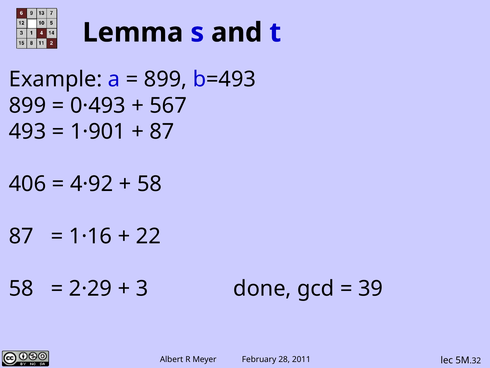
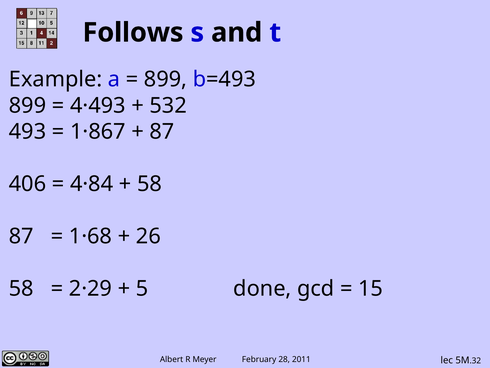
Lemma: Lemma -> Follows (133, 33)
0·493: 0·493 -> 4·493 (98, 105)
567: 567 -> 532 (168, 105)
1·901: 1·901 -> 1·867 (98, 131)
4·92: 4·92 -> 4·84 (92, 184)
1·16: 1·16 -> 1·68 (91, 236)
22: 22 -> 26 (148, 236)
3: 3 -> 5 (142, 288)
39: 39 -> 15 (371, 288)
